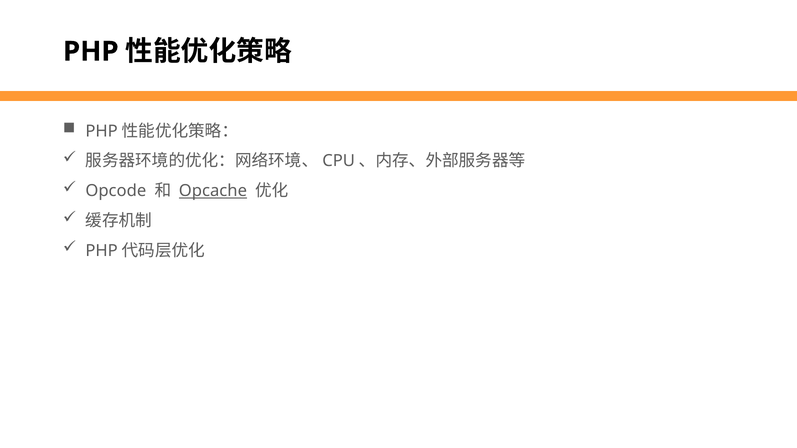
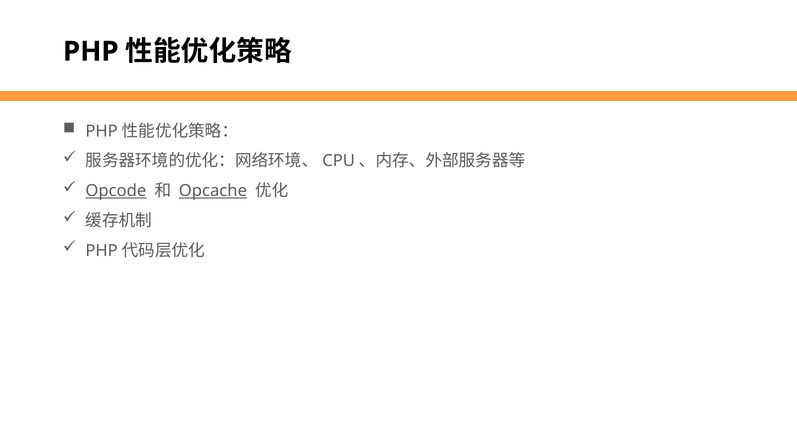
Opcode underline: none -> present (116, 191)
